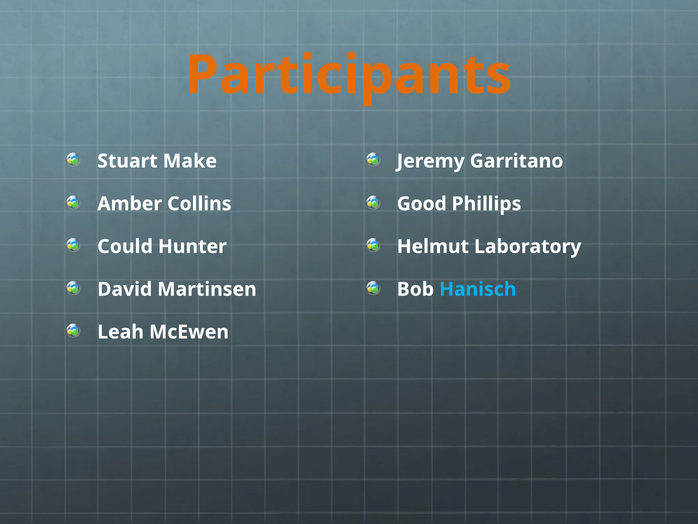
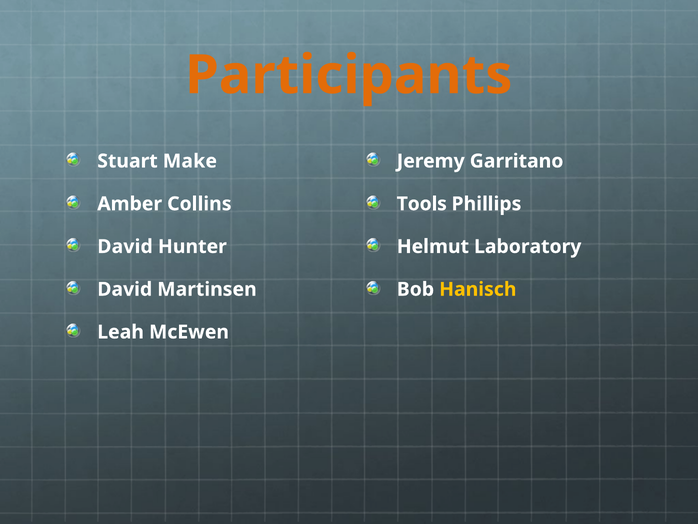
Good: Good -> Tools (422, 204)
Could: Could -> David (125, 246)
Hanisch colour: light blue -> yellow (478, 289)
